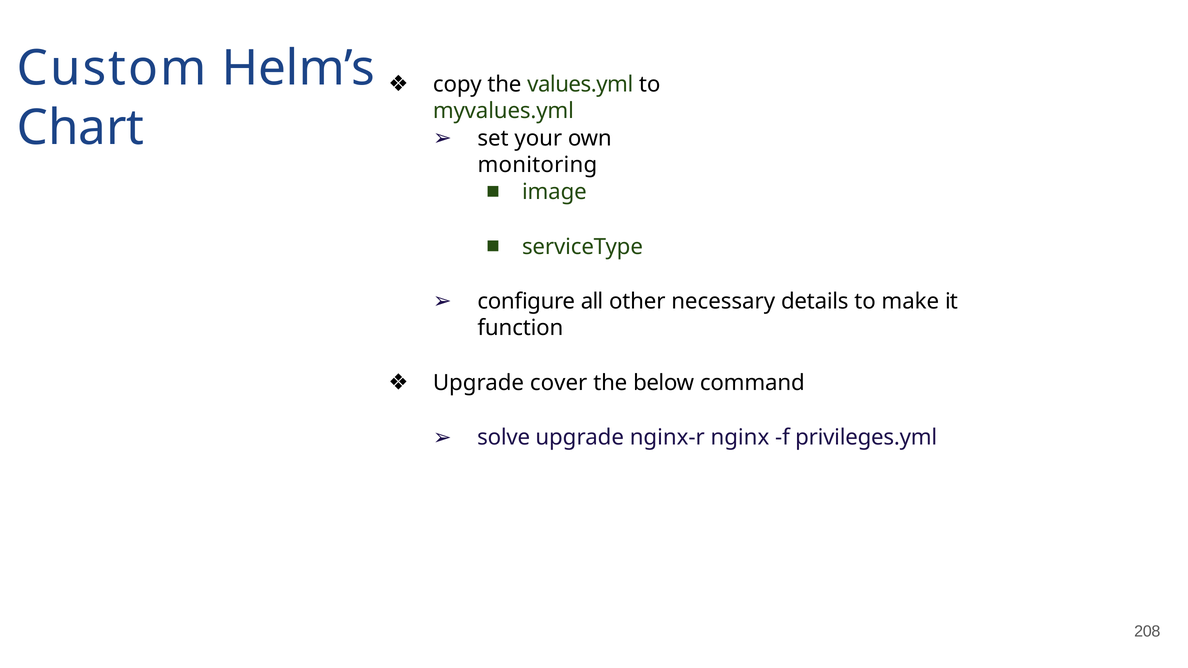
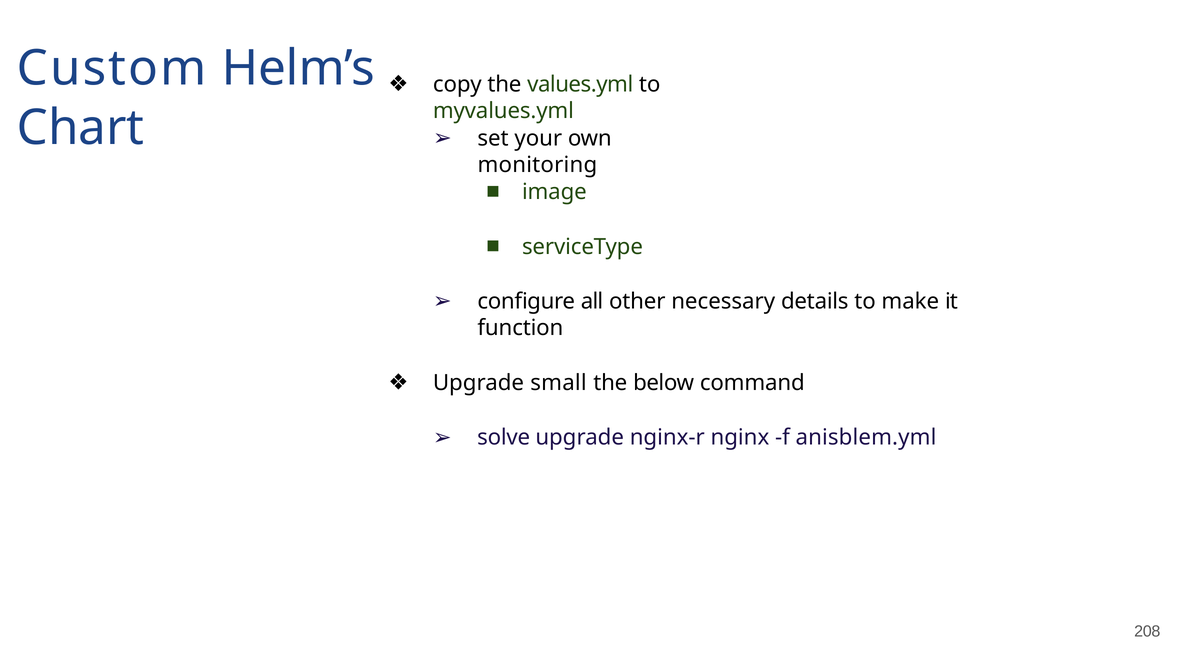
cover: cover -> small (559, 383)
privileges.yml: privileges.yml -> anisblem.yml (866, 438)
